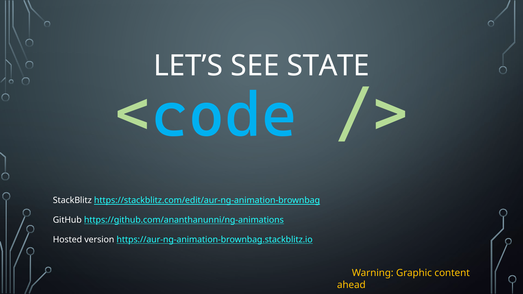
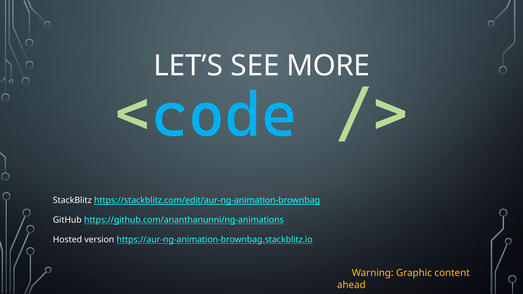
STATE: STATE -> MORE (328, 66)
